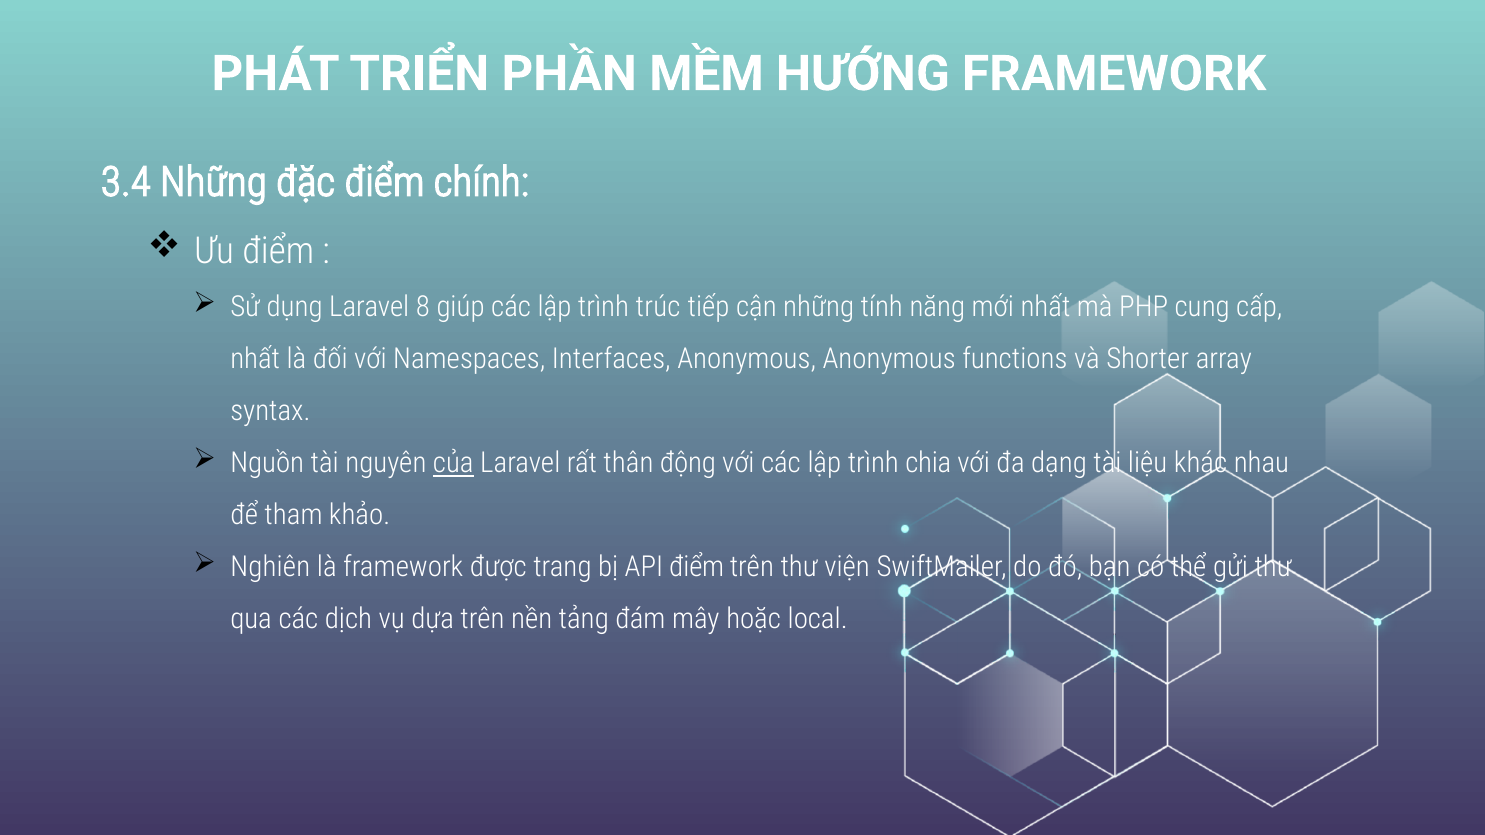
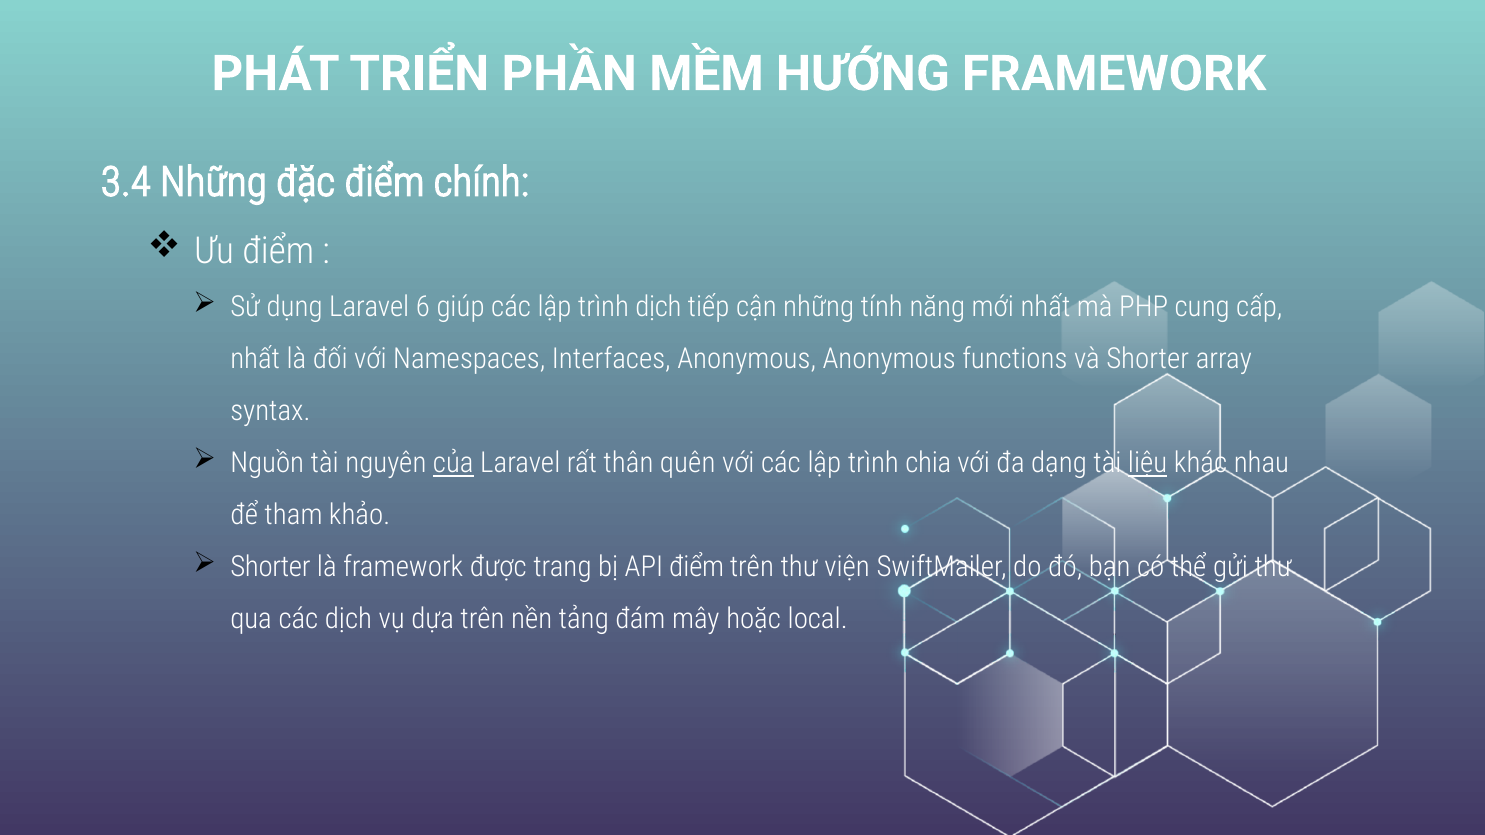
8: 8 -> 6 (423, 308)
trình trúc: trúc -> dịch (658, 308)
động: động -> quên (688, 464)
liệu underline: none -> present (1148, 464)
Nghiên: Nghiên -> Shorter (270, 567)
